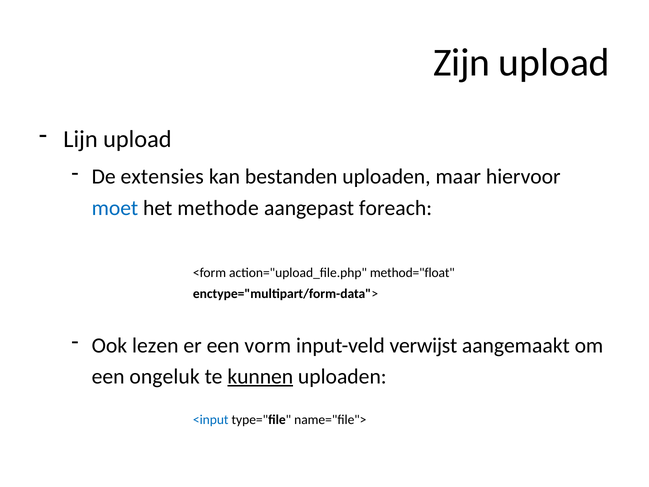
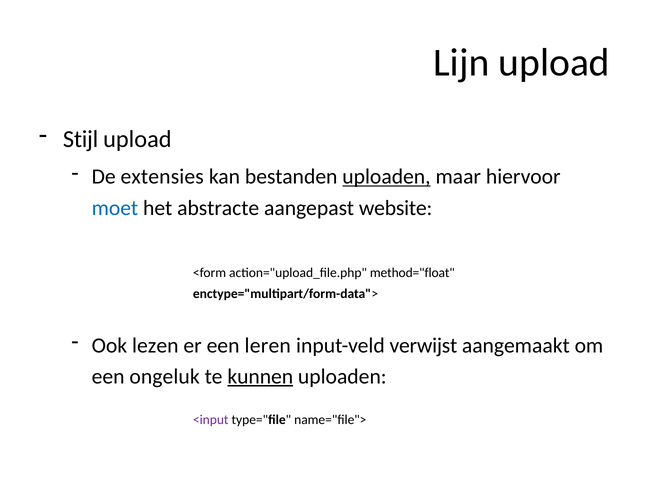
Zijn: Zijn -> Lijn (461, 63)
Lijn: Lijn -> Stijl (81, 139)
uploaden underline: none -> present (386, 177)
methode: methode -> abstracte (218, 208)
foreach: foreach -> website (396, 208)
vorm: vorm -> leren (268, 345)
<input colour: blue -> purple (211, 420)
